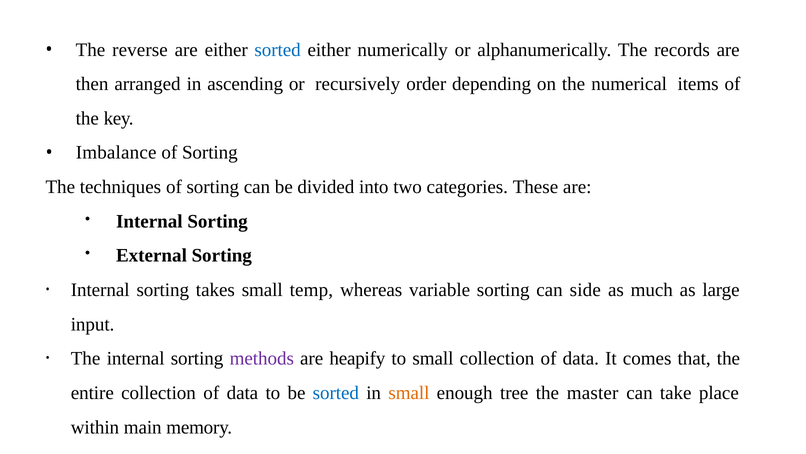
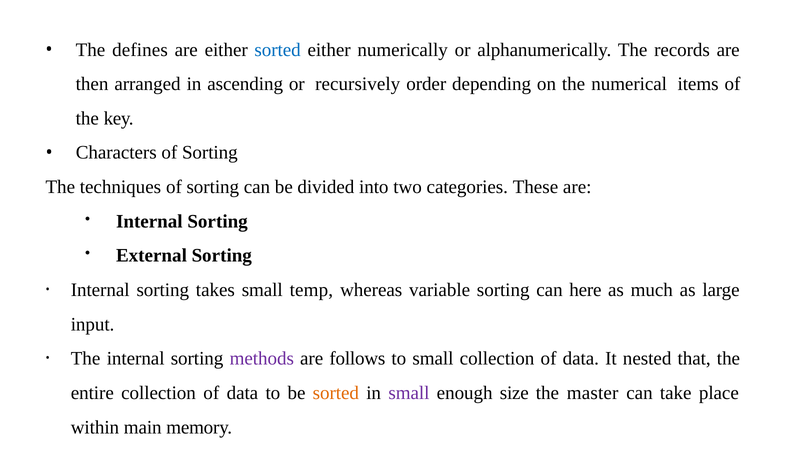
reverse: reverse -> defines (140, 50)
Imbalance: Imbalance -> Characters (116, 152)
side: side -> here (585, 290)
heapify: heapify -> follows (357, 358)
comes: comes -> nested (647, 358)
sorted colour: blue -> orange (336, 392)
small colour: orange -> purple (409, 392)
tree: tree -> size (514, 392)
